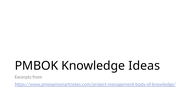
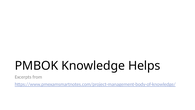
Ideas: Ideas -> Helps (144, 66)
